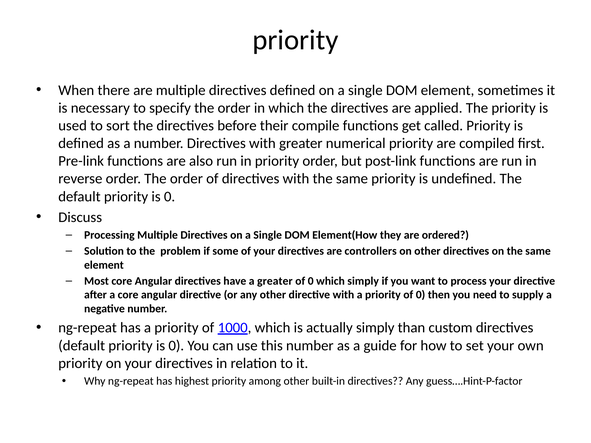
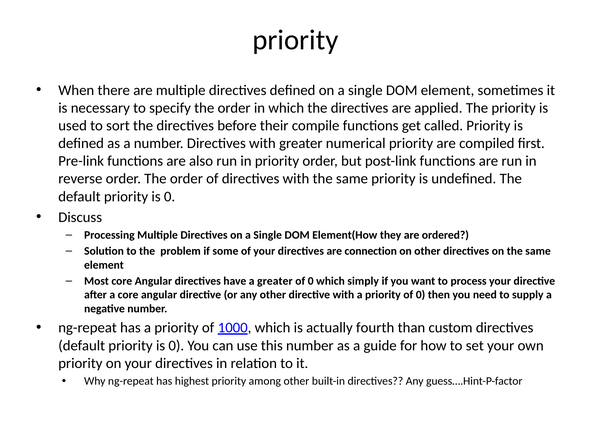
controllers: controllers -> connection (371, 251)
actually simply: simply -> fourth (375, 328)
